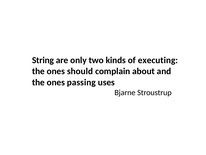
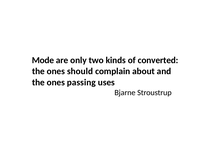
String: String -> Mode (43, 60)
executing: executing -> converted (158, 60)
